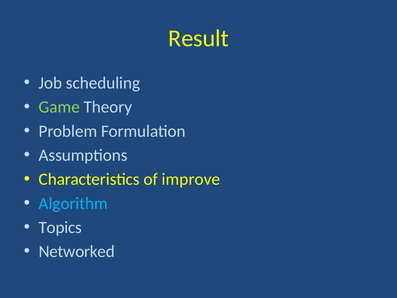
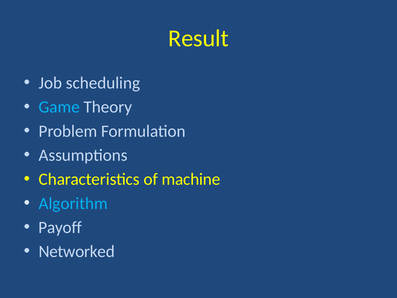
Game colour: light green -> light blue (59, 107)
improve: improve -> machine (191, 179)
Topics: Topics -> Payoff (60, 227)
